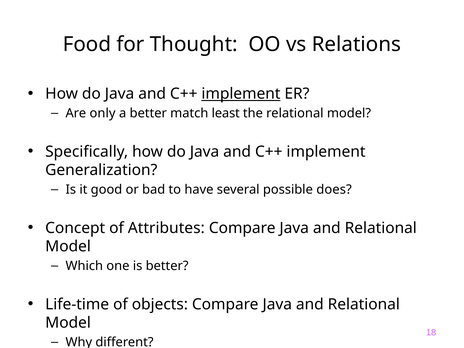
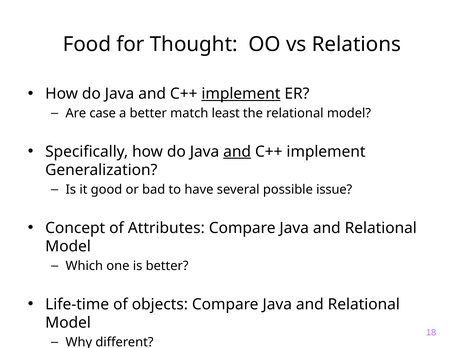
only: only -> case (103, 113)
and underline: none -> present (237, 152)
does: does -> issue (334, 190)
